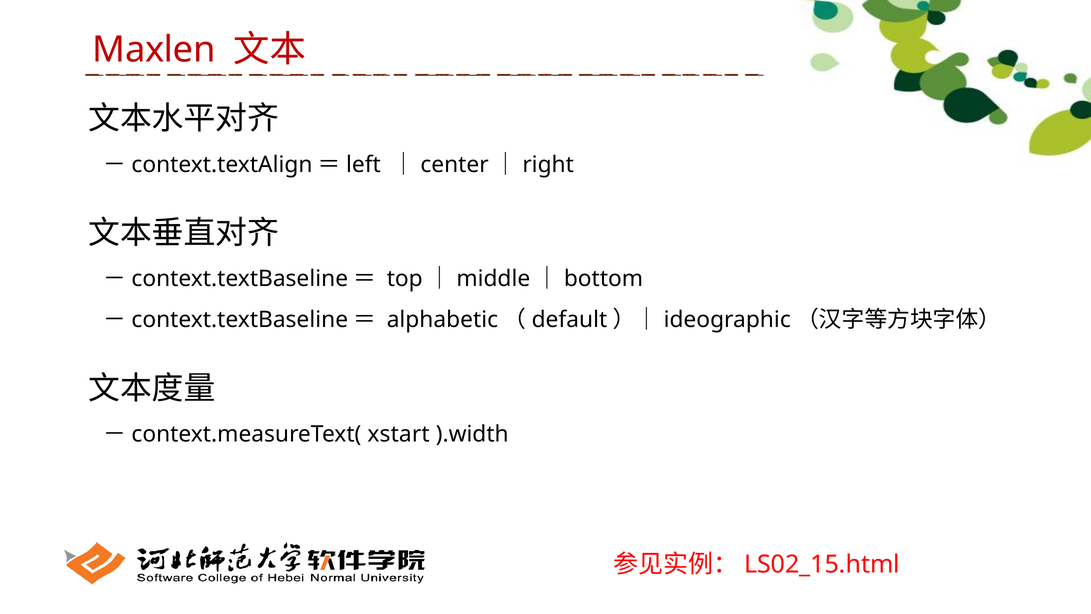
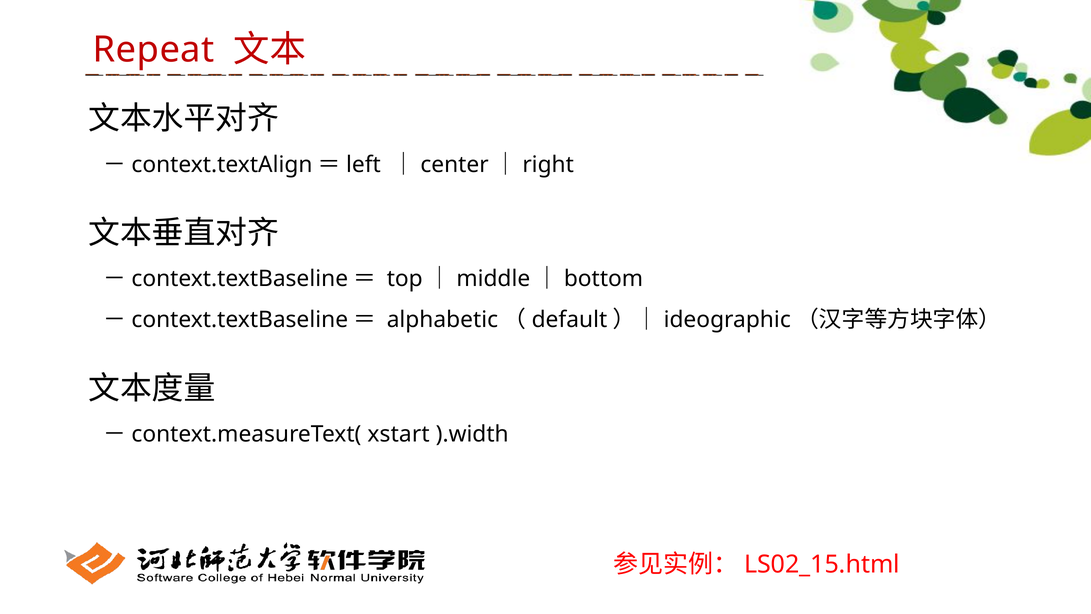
Maxlen: Maxlen -> Repeat (154, 50)
